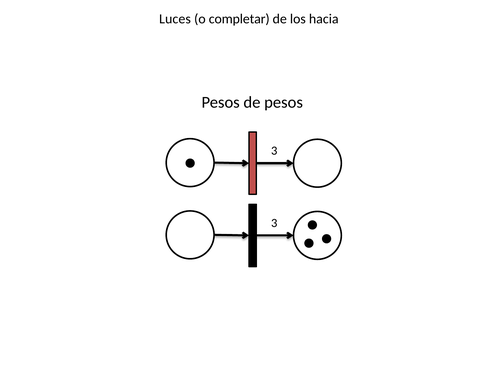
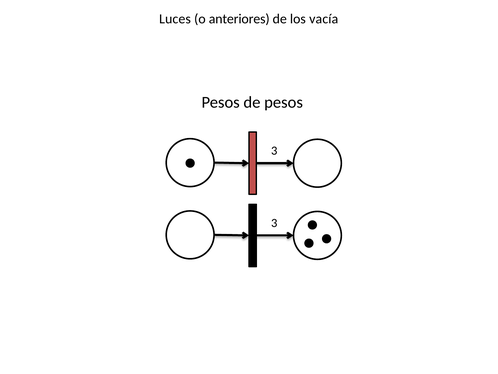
completar: completar -> anteriores (239, 19)
hacia: hacia -> vacía (324, 19)
